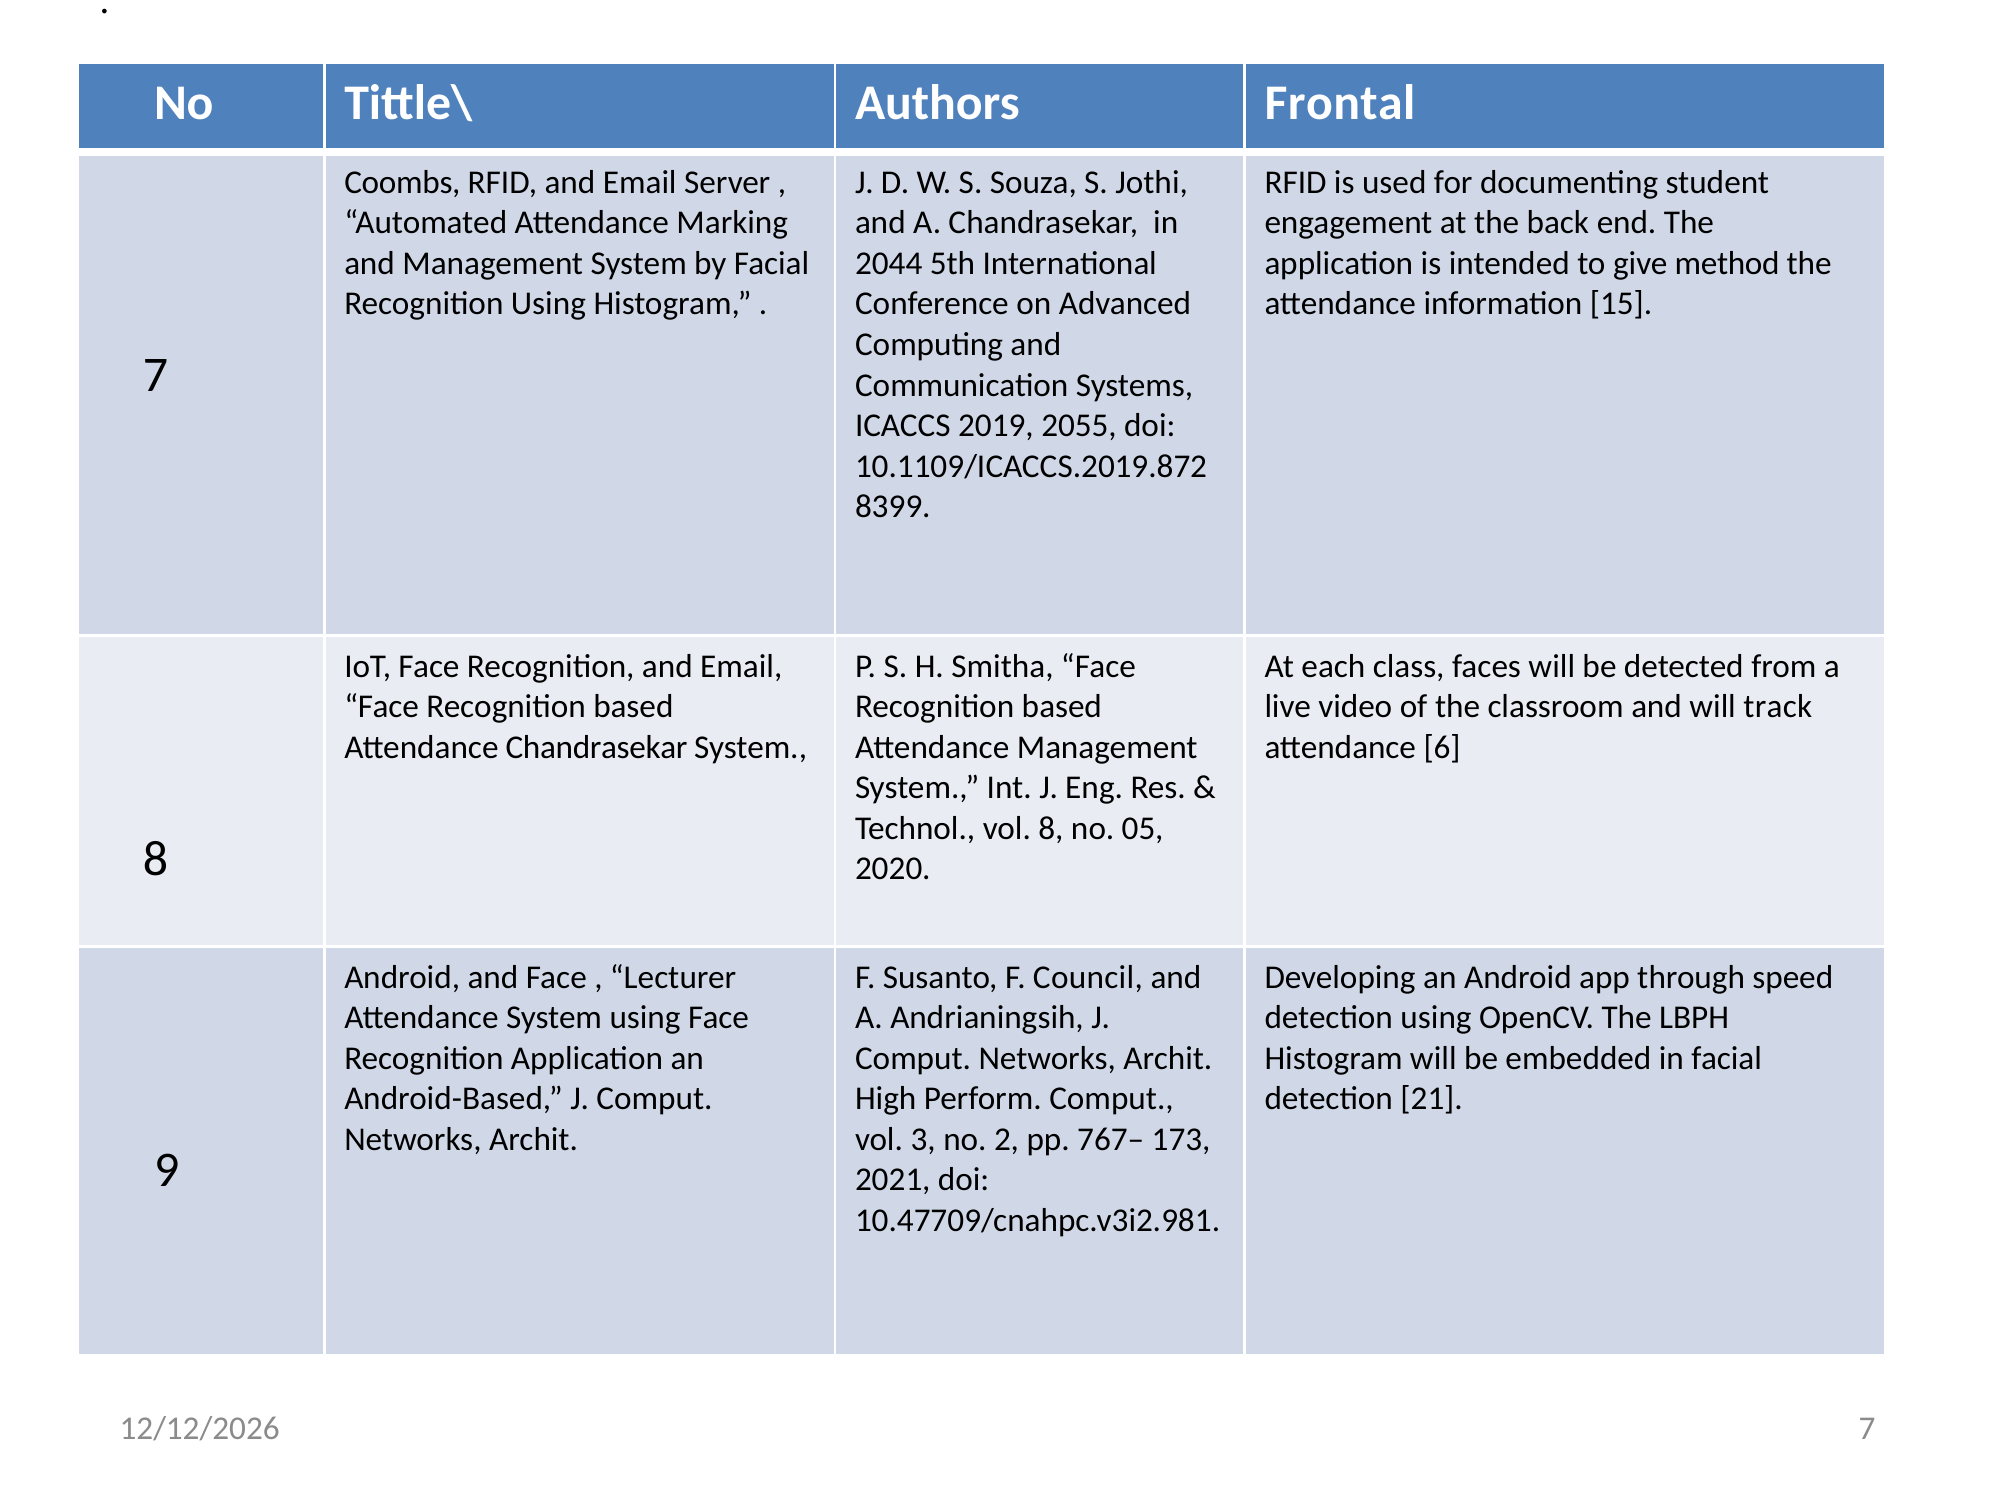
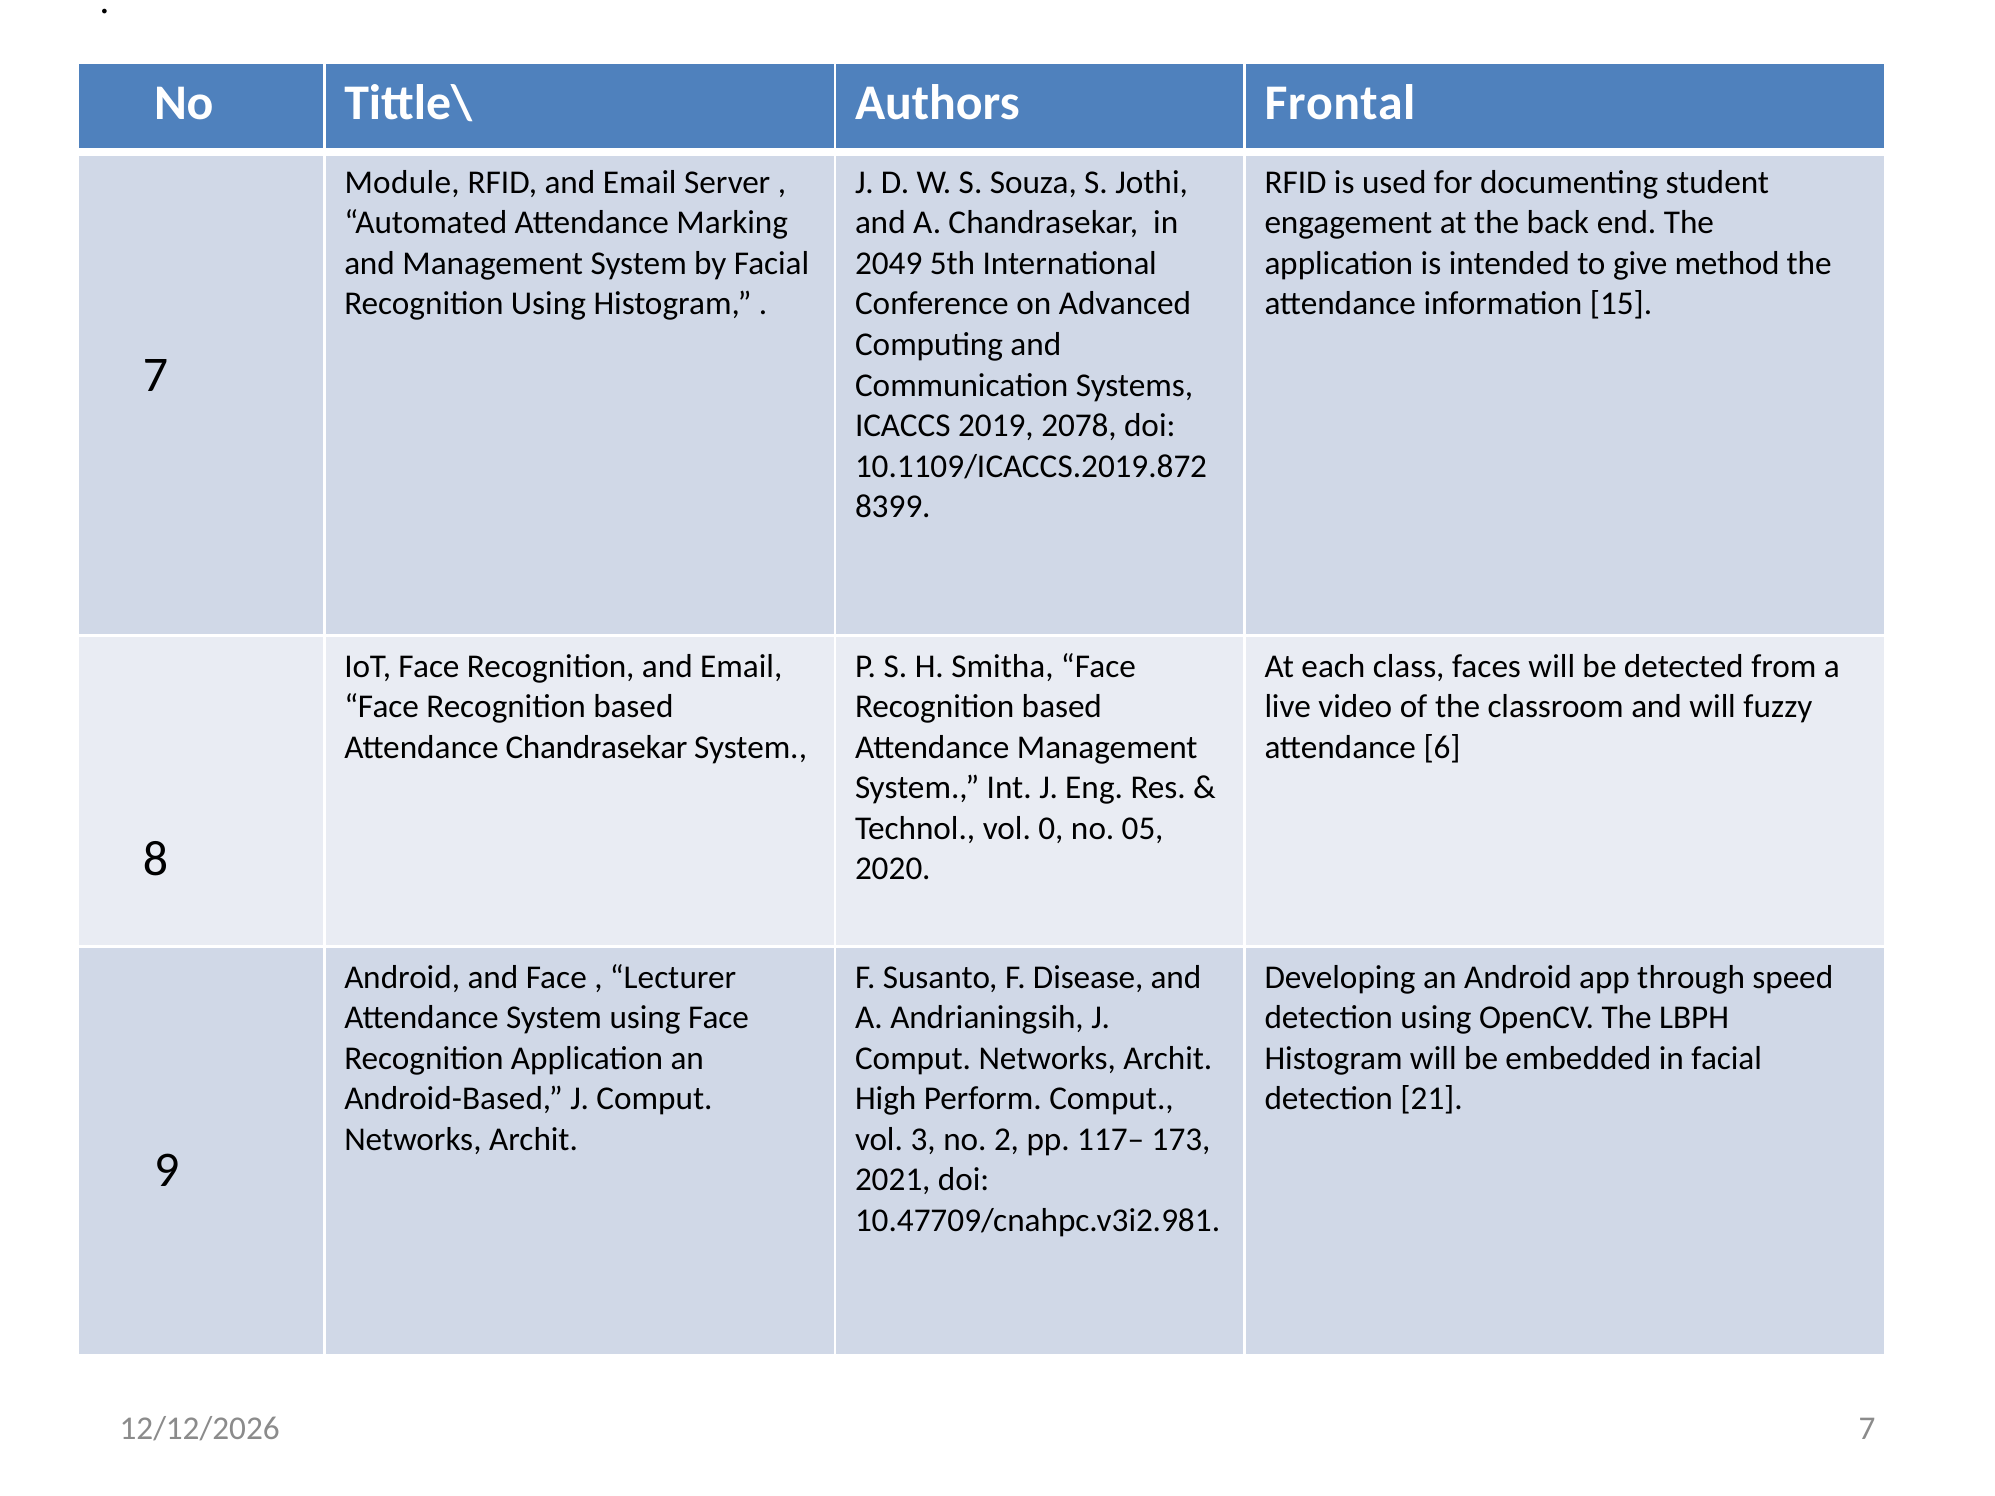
Coombs: Coombs -> Module (402, 182)
2044: 2044 -> 2049 (889, 264)
2055: 2055 -> 2078 (1079, 426)
track: track -> fuzzy (1778, 707)
vol 8: 8 -> 0 (1051, 828)
Council: Council -> Disease (1088, 977)
767–: 767– -> 117– (1111, 1139)
